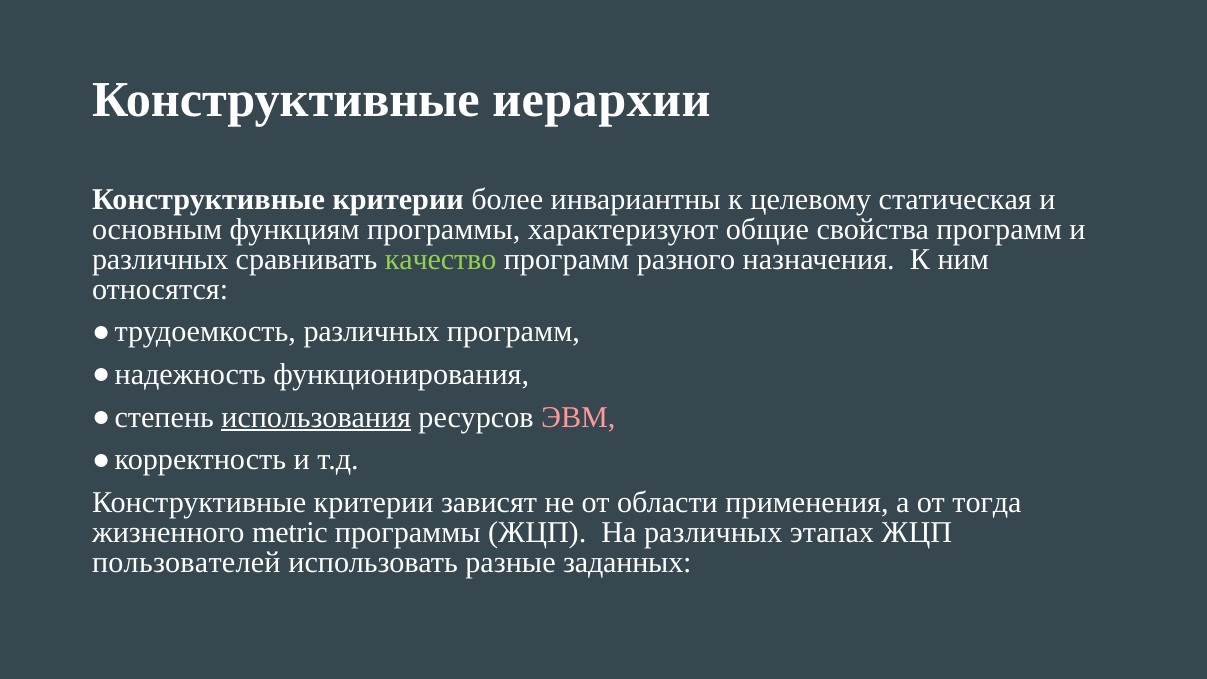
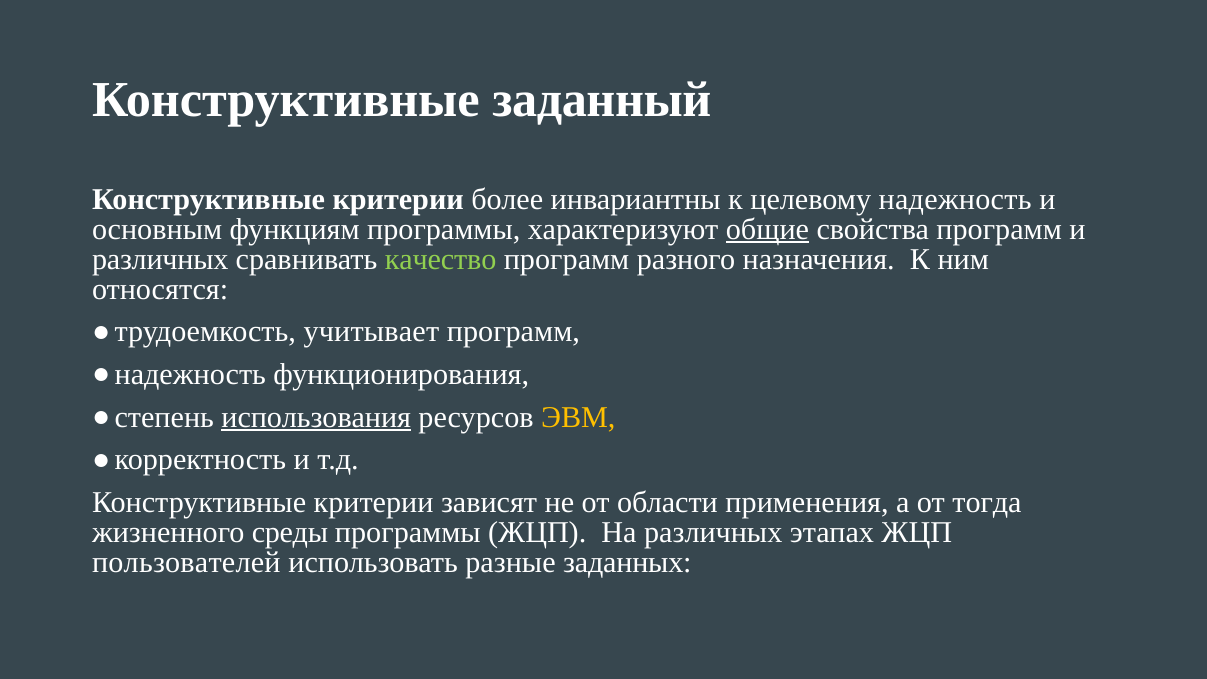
иерархии: иерархии -> заданный (602, 100)
статическая: статическая -> надежность (955, 199)
общие underline: none -> present (767, 229)
различных: различных -> учитывает (371, 332)
ЭВМ colour: pink -> yellow (578, 417)
metric: metric -> среды (290, 532)
